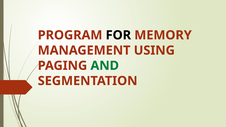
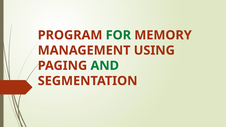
FOR colour: black -> green (118, 35)
